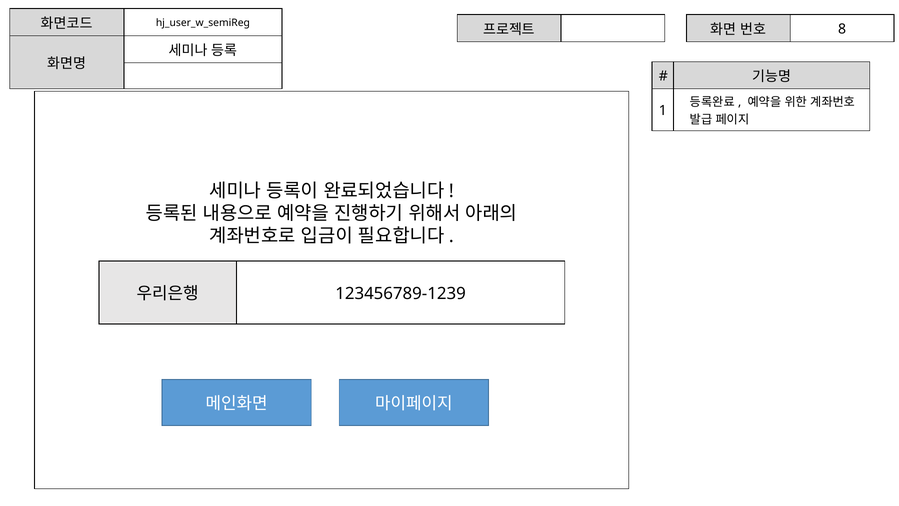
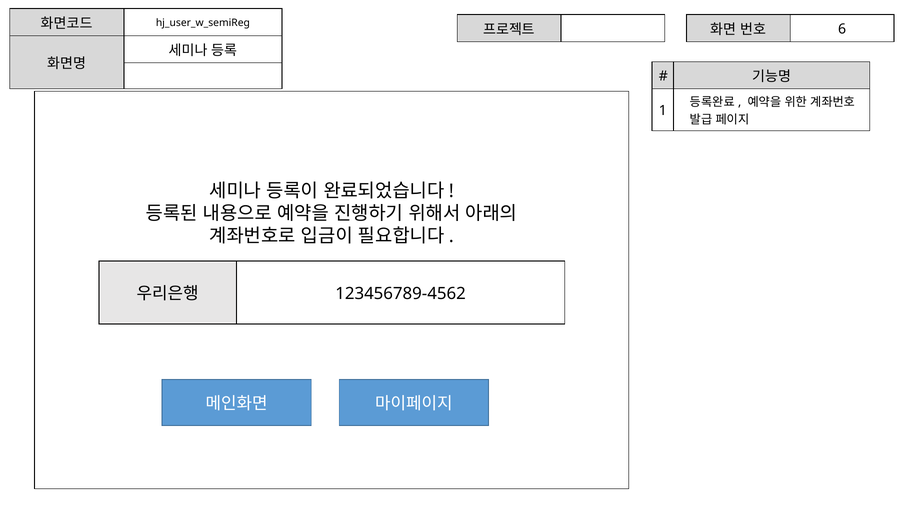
8: 8 -> 6 (842, 29)
123456789-1239: 123456789-1239 -> 123456789-4562 (401, 293)
